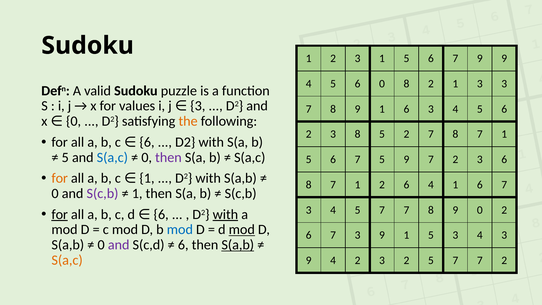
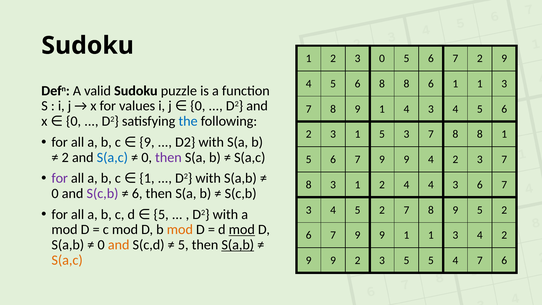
3 1: 1 -> 0 (382, 58)
7 9: 9 -> 2 (480, 58)
6 0: 0 -> 8 (382, 84)
8 2: 2 -> 6 (431, 84)
3: 3 -> 1 (480, 84)
j 3: 3 -> 0 (198, 106)
9 1 6: 6 -> 4 (406, 109)
the colour: orange -> blue (188, 121)
2 3 8: 8 -> 1 (358, 134)
5 2: 2 -> 3 (406, 134)
7 8 7: 7 -> 8 (480, 134)
c 6: 6 -> 9 (147, 142)
5: 5 -> 2 (65, 157)
5 6 7 5: 5 -> 9 (382, 159)
7: 7 -> 4 (431, 159)
2 3 6: 6 -> 7 (504, 159)
for colour: orange -> purple (60, 178)
7: 7 -> 3 (333, 185)
1 2 6: 6 -> 4 (406, 185)
1: 1 -> 3 (455, 185)
1: 1 -> 6 (137, 193)
4 5 7: 7 -> 2 (382, 210)
9 0: 0 -> 5 (480, 210)
for underline: present -> none (60, 214)
d 6: 6 -> 5 (161, 214)
with underline: present -> none (225, 214)
mod colour: blue -> orange (180, 230)
3: 3 -> 9 (358, 235)
9 1 5: 5 -> 1 (431, 235)
3 4 3: 3 -> 2 (504, 235)
and colour: purple -> orange (119, 245)
6: 6 -> 5 (183, 245)
4: 4 -> 9 (333, 260)
3 2: 2 -> 5 (406, 260)
7: 7 -> 4 (455, 260)
2: 2 -> 6 (504, 260)
